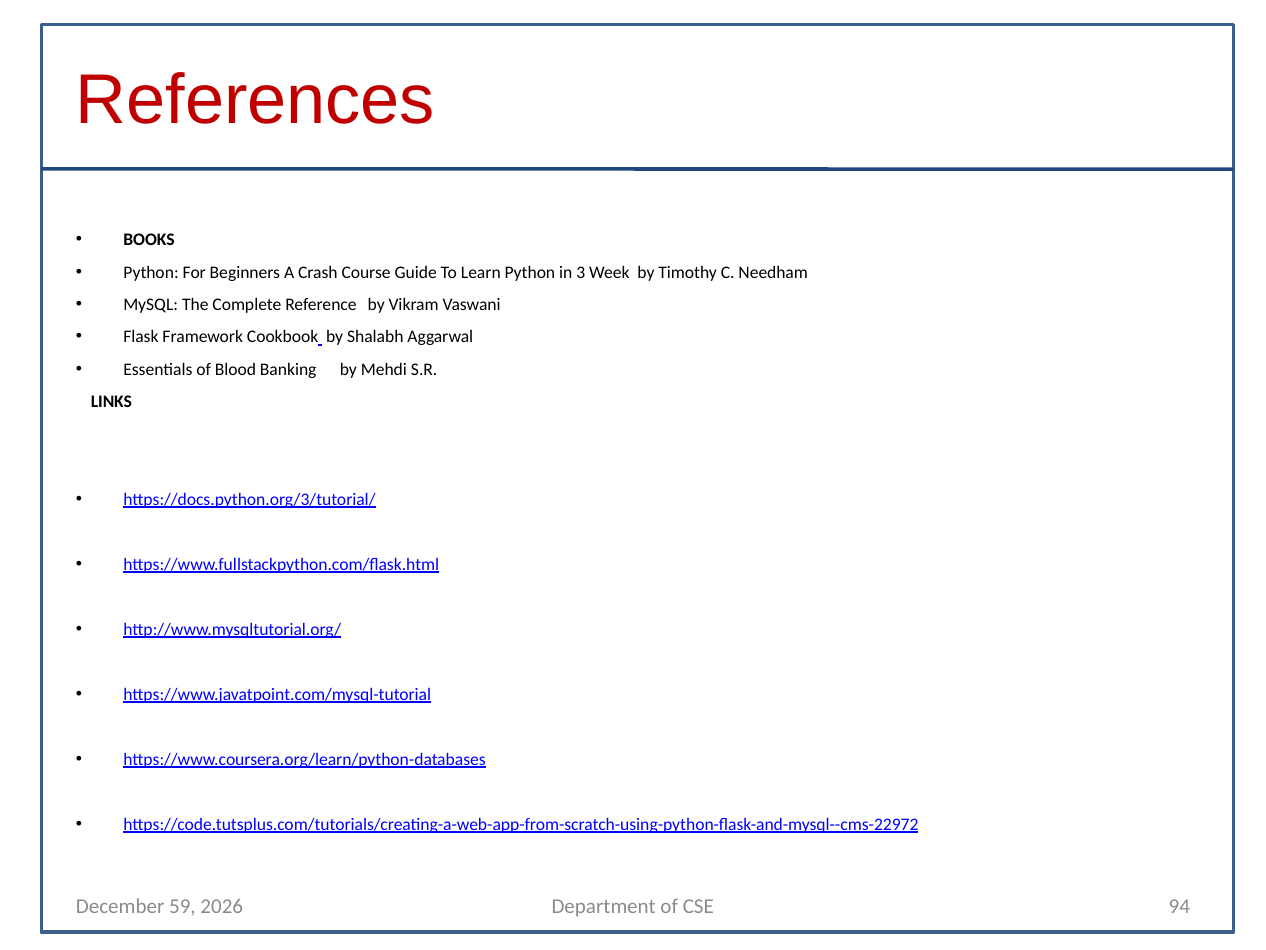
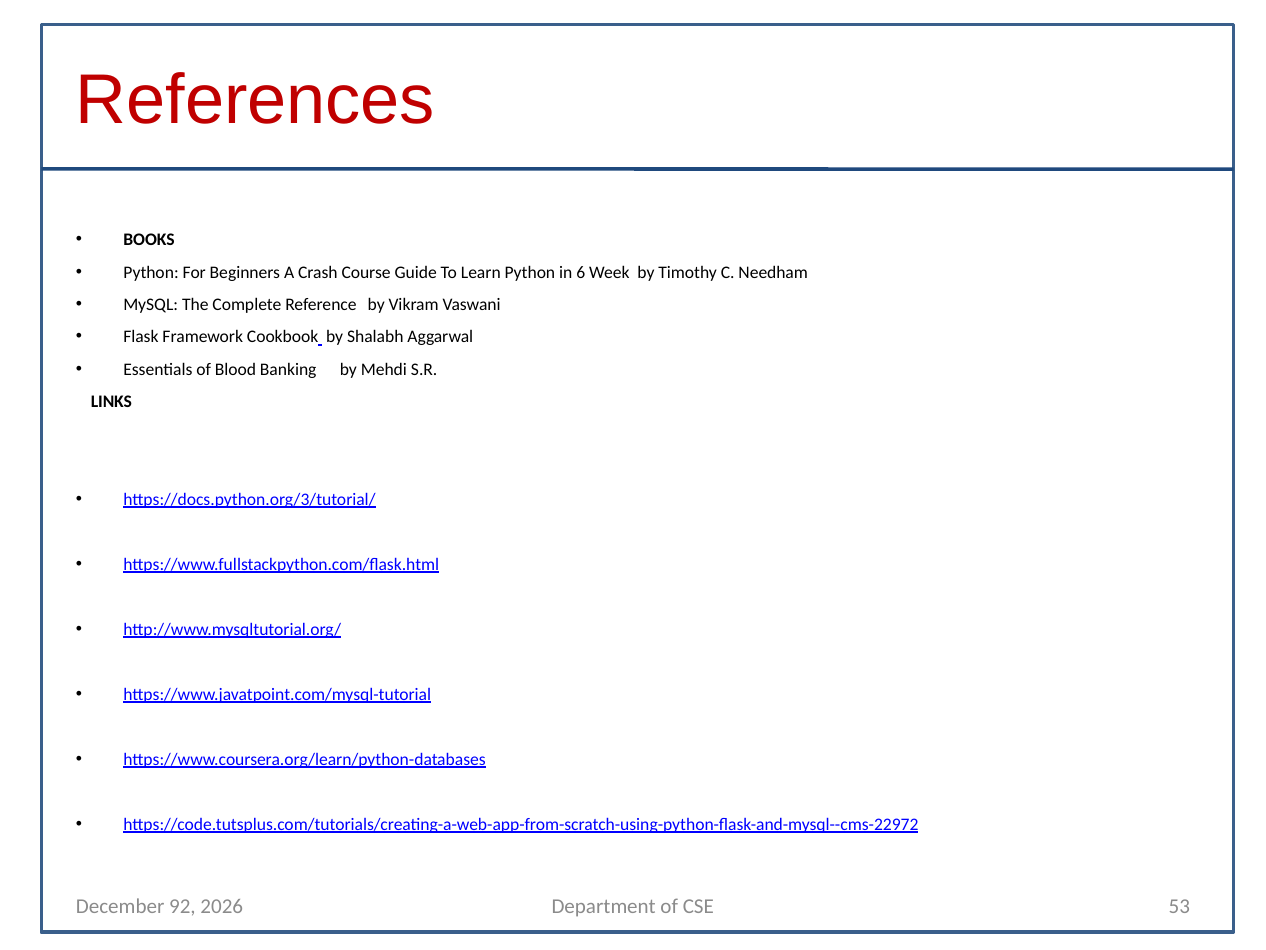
3: 3 -> 6 (581, 272)
59: 59 -> 92 (182, 907)
94: 94 -> 53 (1179, 907)
